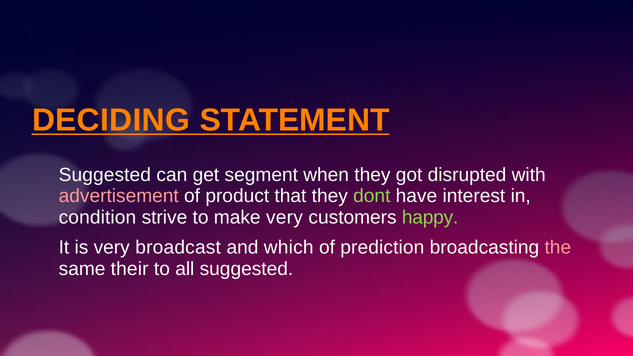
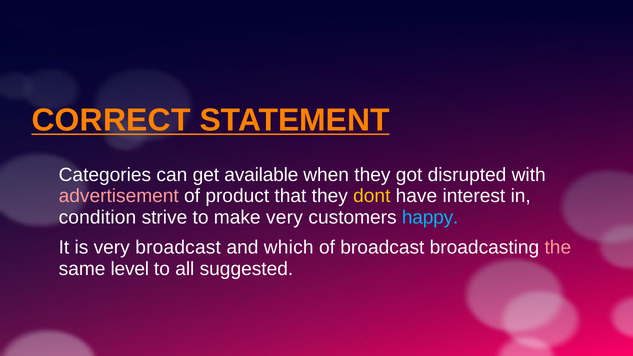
DECIDING: DECIDING -> CORRECT (111, 120)
Suggested: Suggested -> Categories (105, 175)
segment: segment -> available (261, 175)
dont colour: light green -> yellow (372, 196)
happy colour: light green -> light blue (430, 218)
of prediction: prediction -> broadcast (382, 247)
their: their -> level (130, 269)
